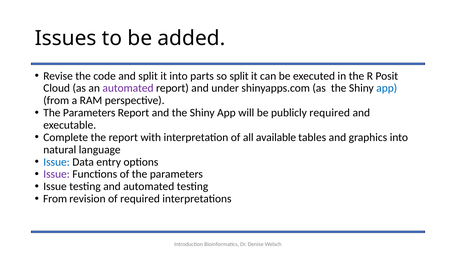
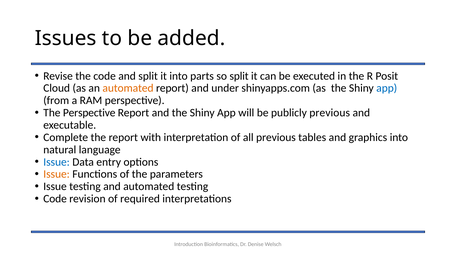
automated colour: purple -> orange (128, 88)
Parameters: Parameters -> Perspective (89, 113)
publicly required: required -> previous (330, 113)
all available: available -> previous (276, 138)
Issue colour: purple -> orange (57, 175)
From: From -> Code (55, 199)
